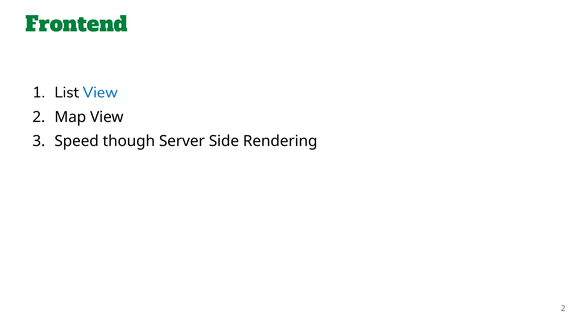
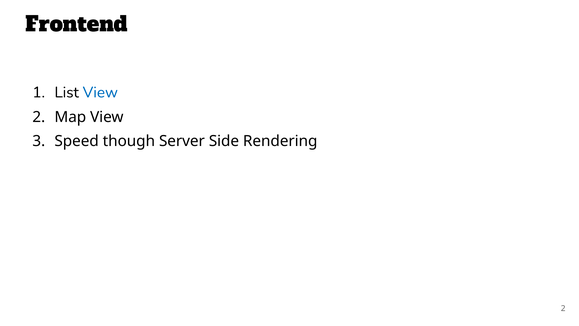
Frontend colour: green -> black (77, 24)
